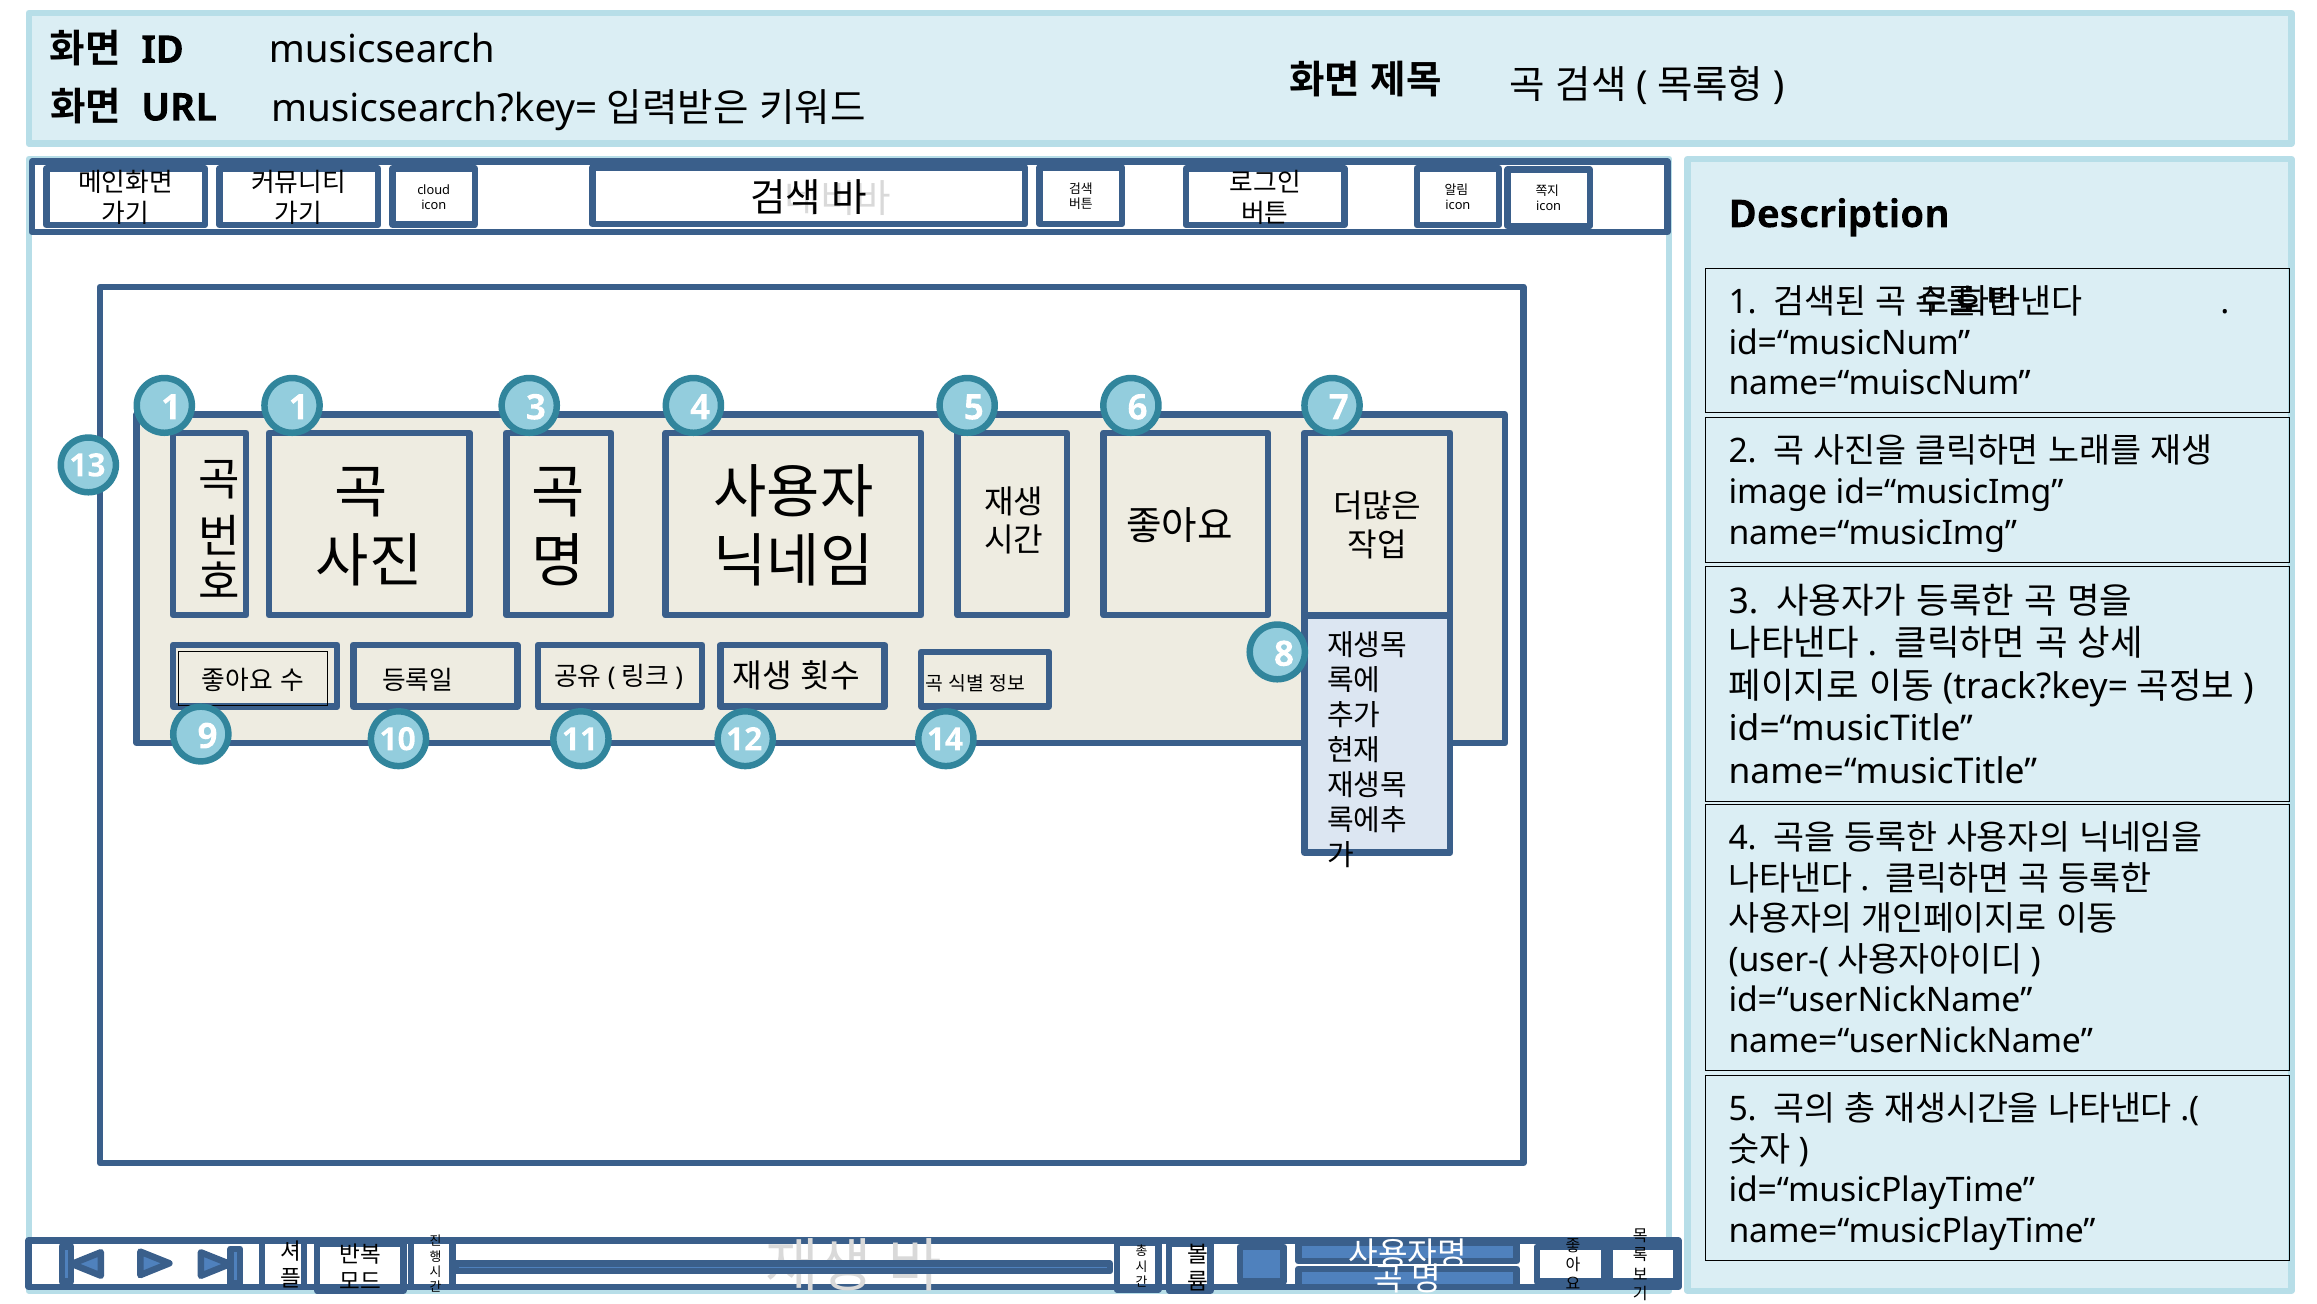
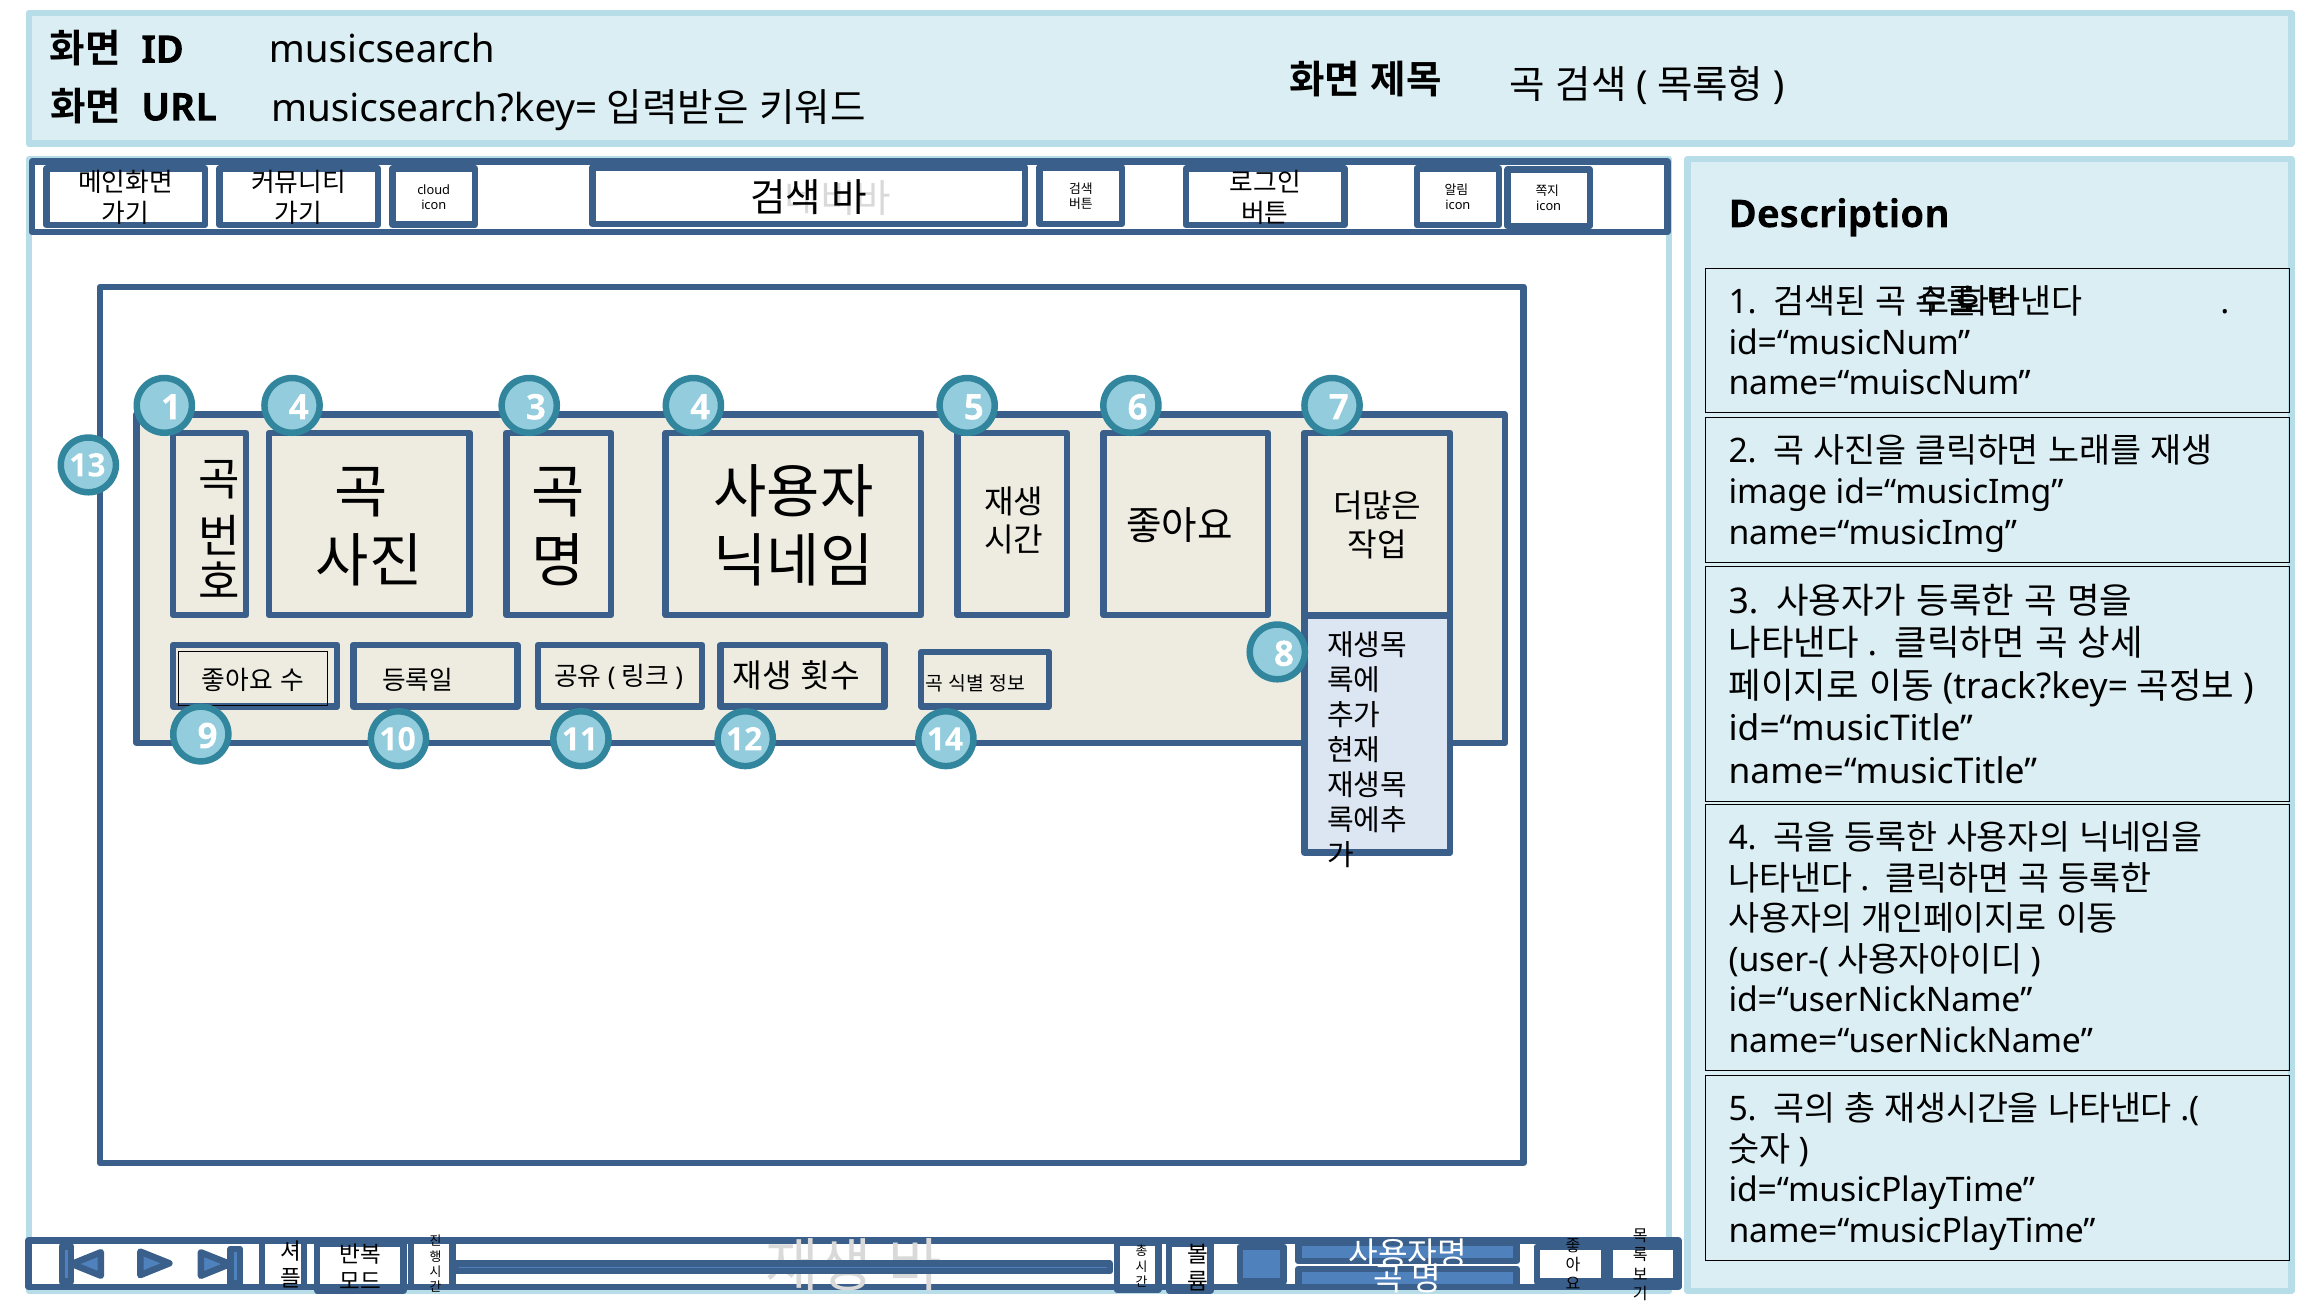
1 1: 1 -> 4 (299, 408)
